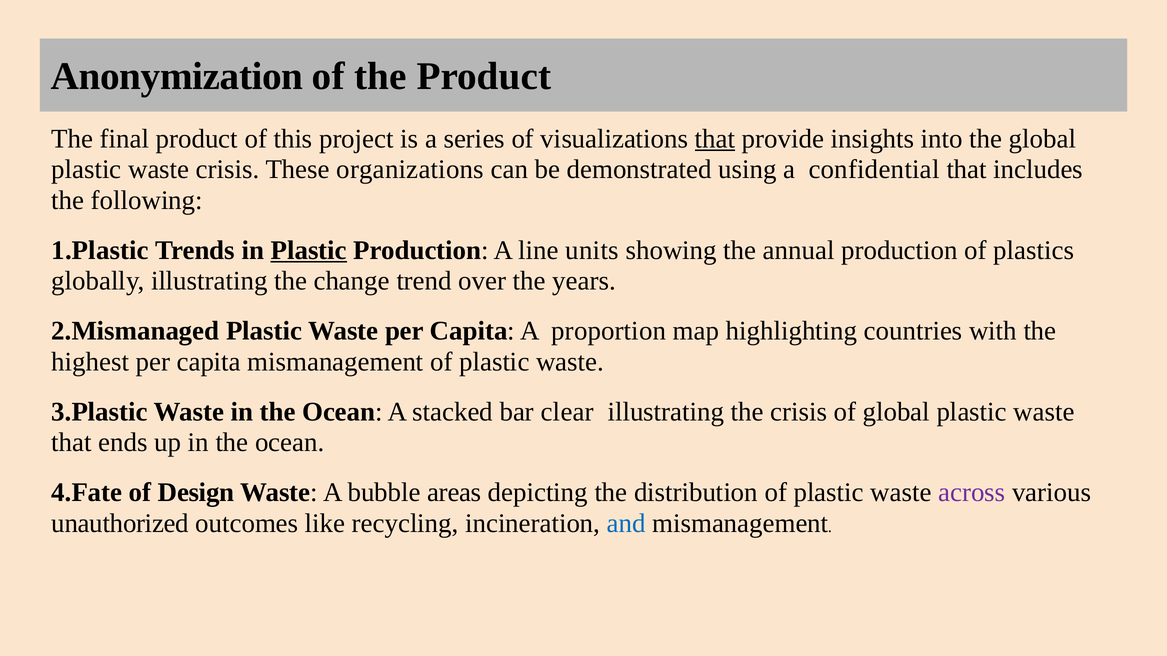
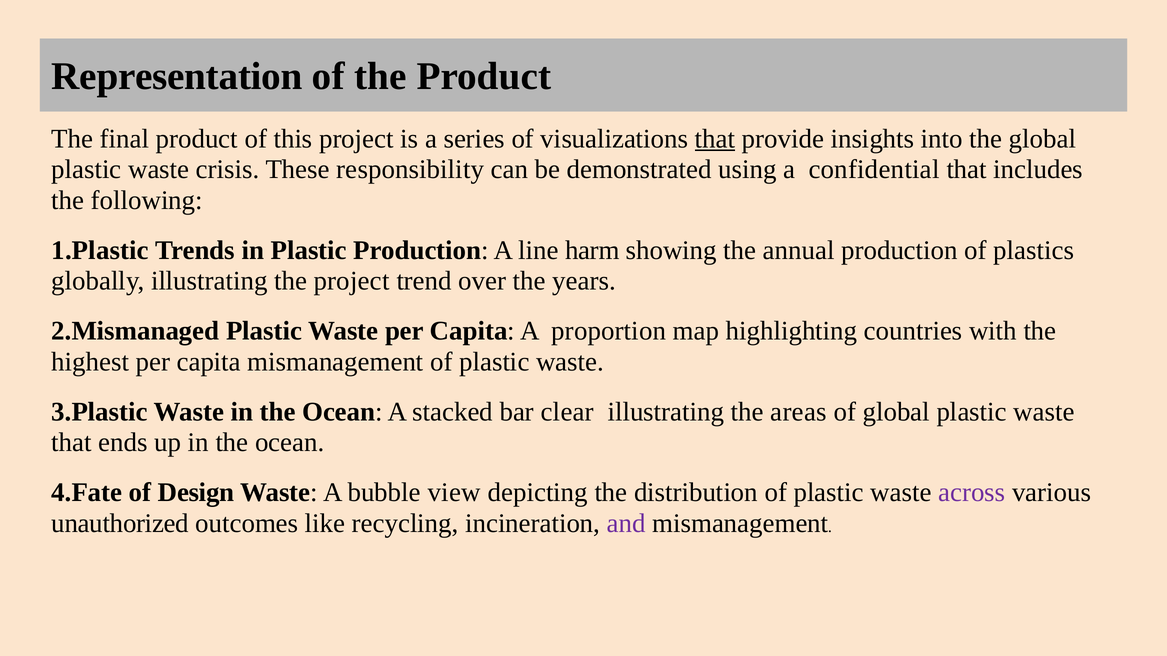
Anonymization: Anonymization -> Representation (177, 77)
organizations: organizations -> responsibility (410, 170)
Plastic underline: present -> none (309, 250)
units: units -> harm (592, 250)
the change: change -> project (352, 281)
the crisis: crisis -> areas (799, 412)
areas: areas -> view (454, 493)
and colour: blue -> purple (626, 524)
